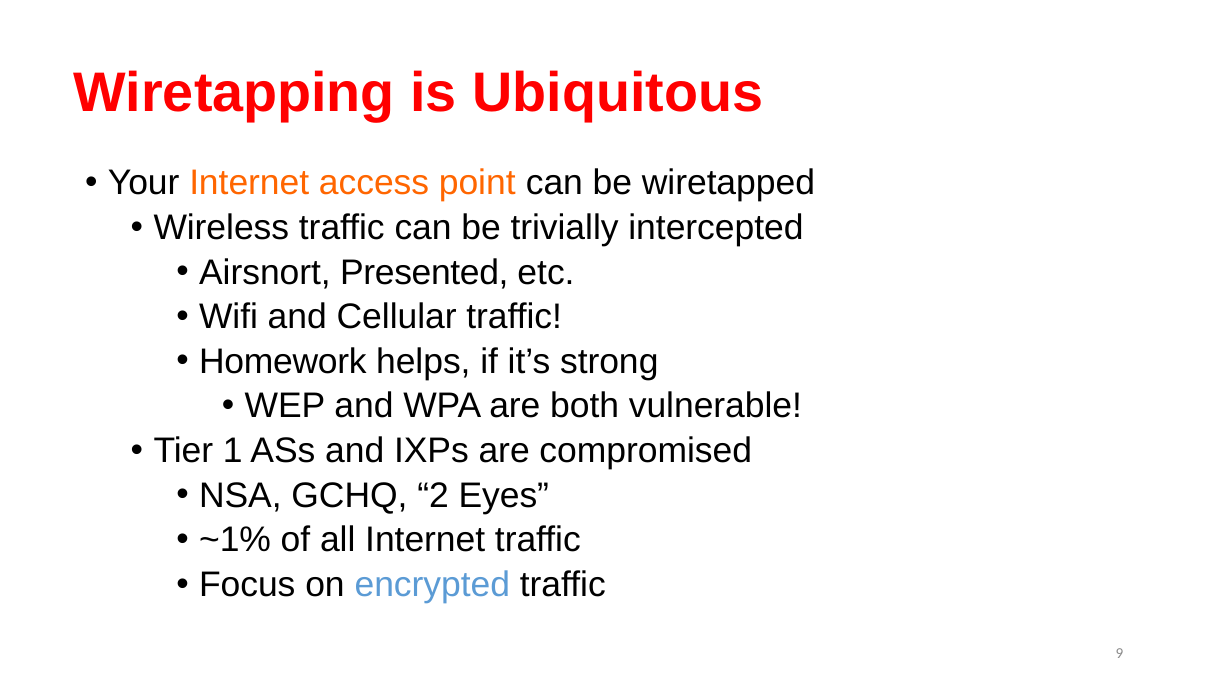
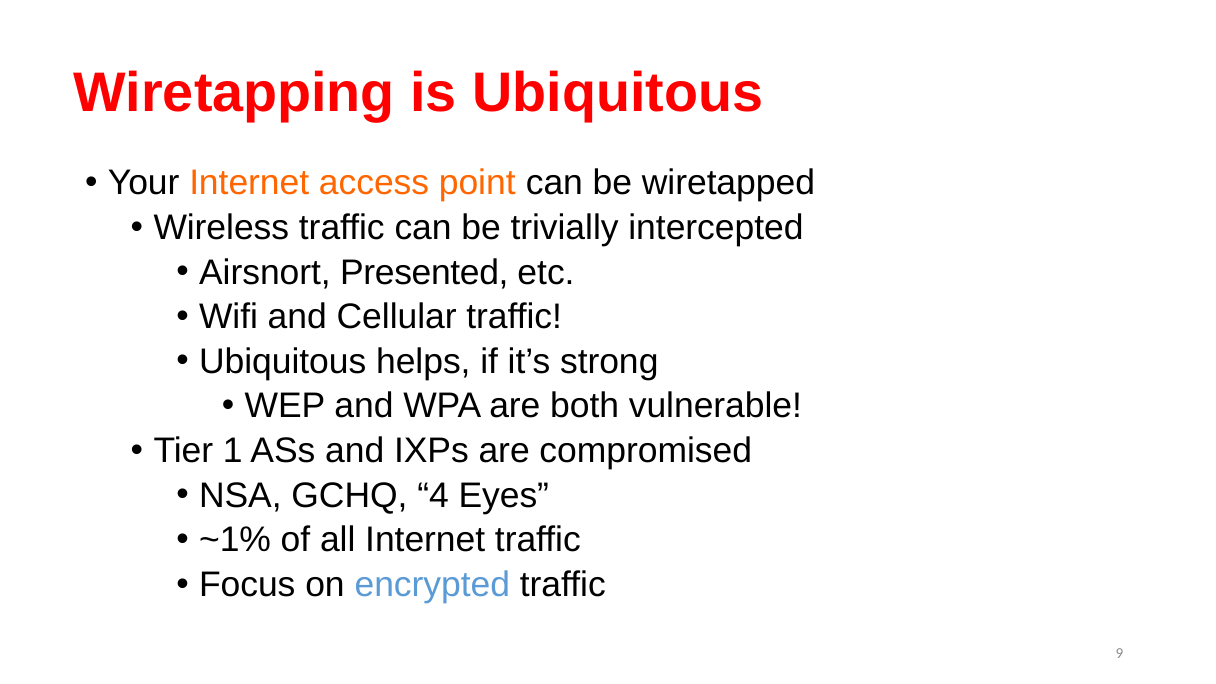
Homework: Homework -> Ubiquitous (283, 362)
2: 2 -> 4 (433, 495)
